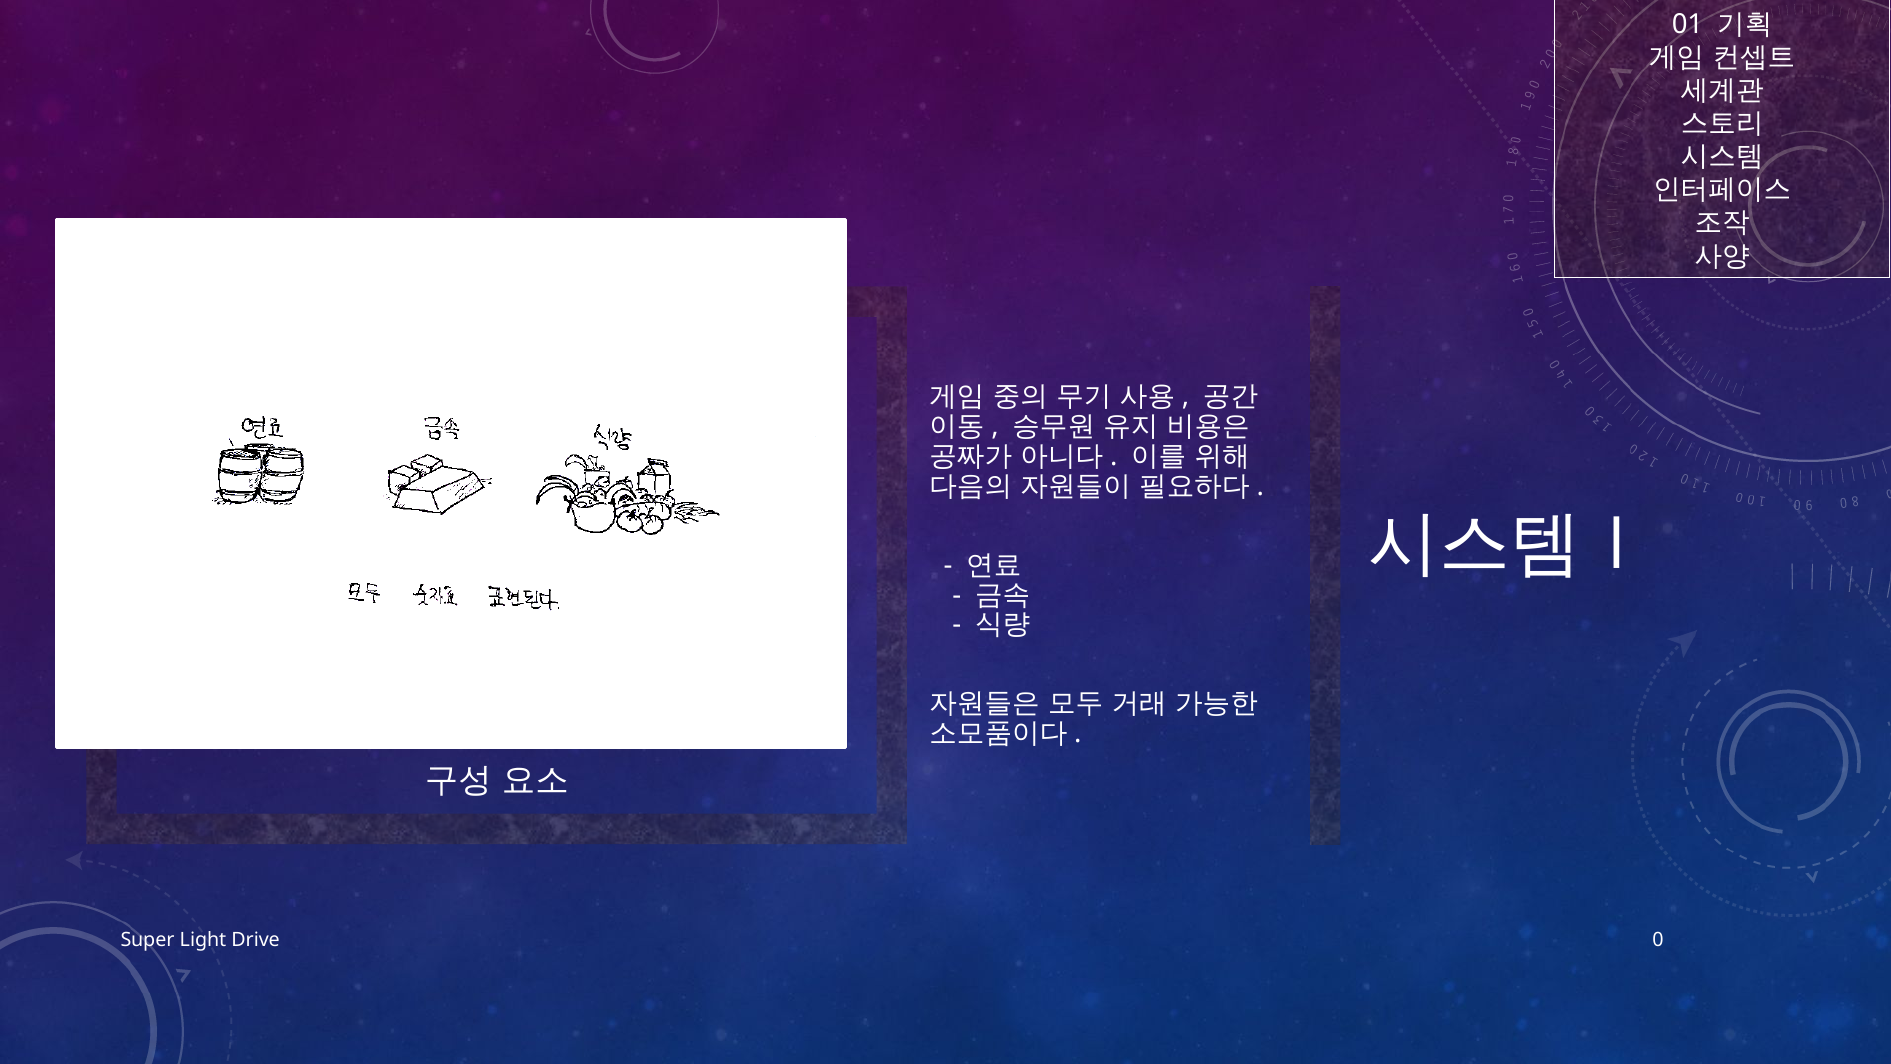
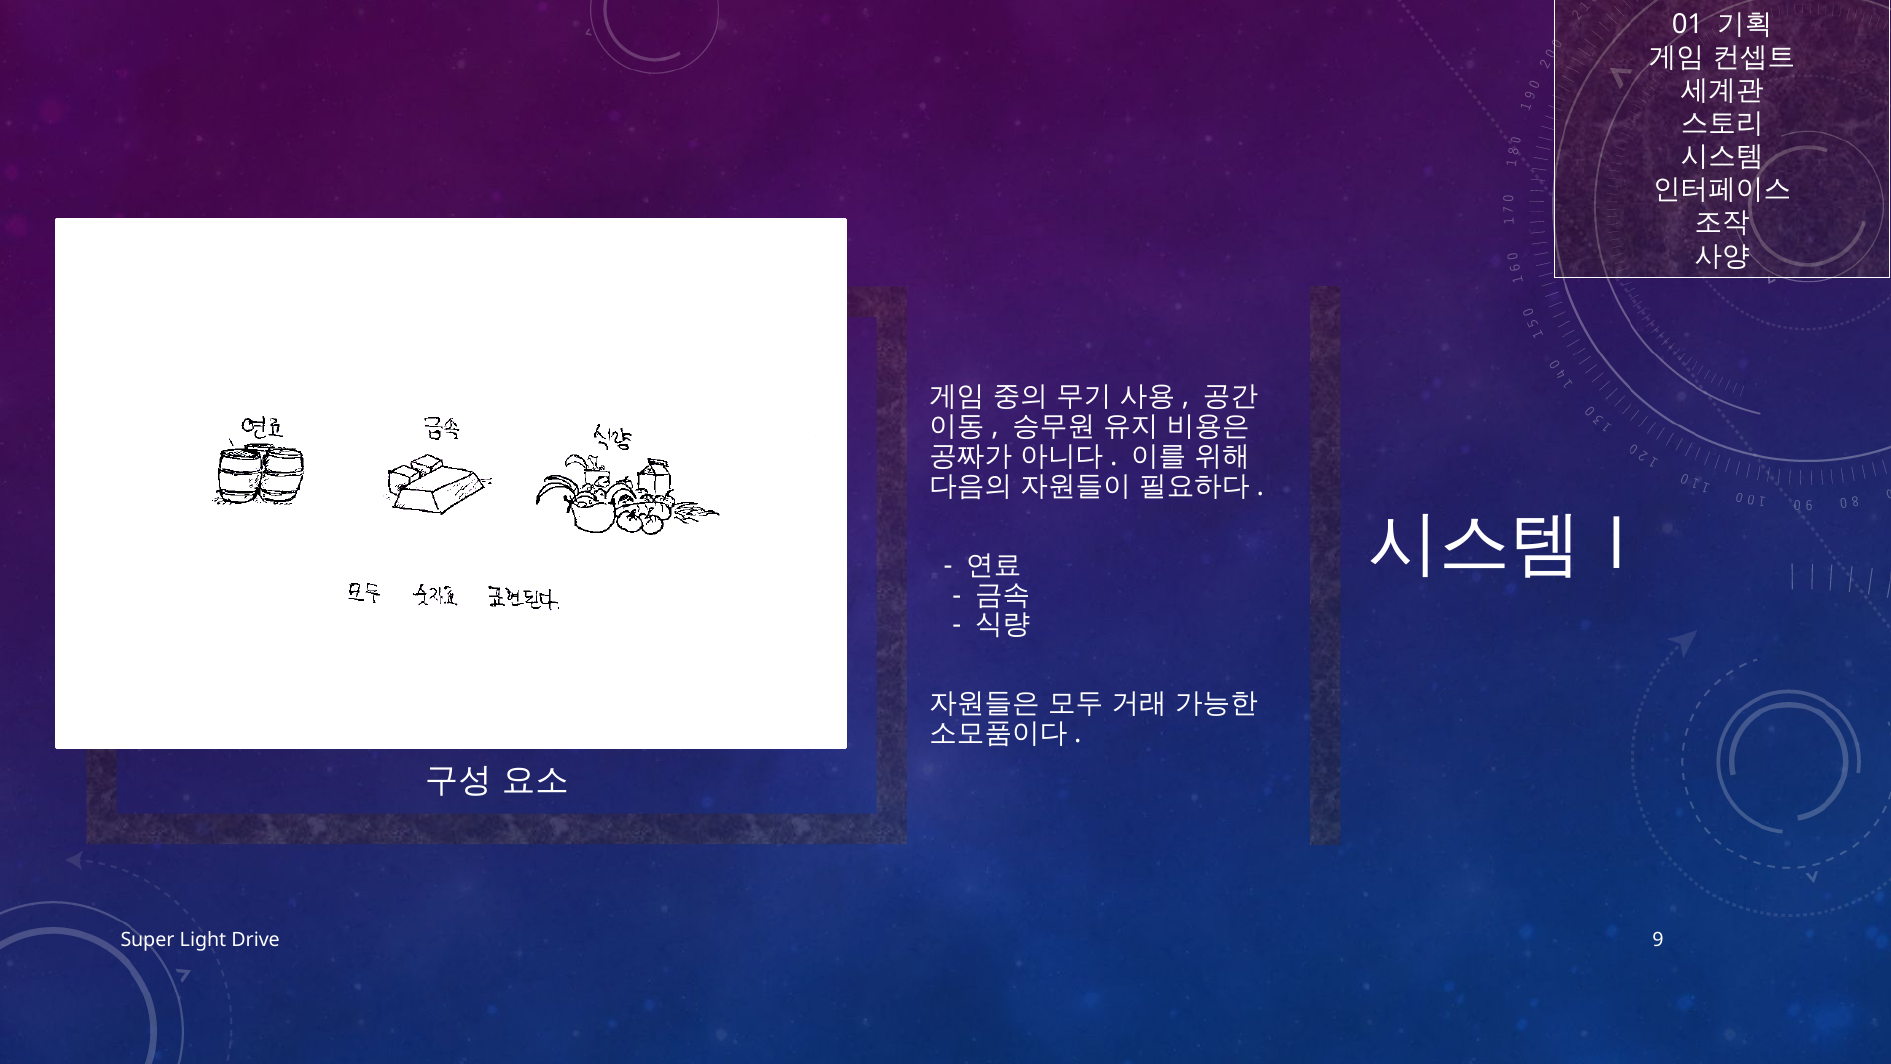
0: 0 -> 9 (1658, 940)
